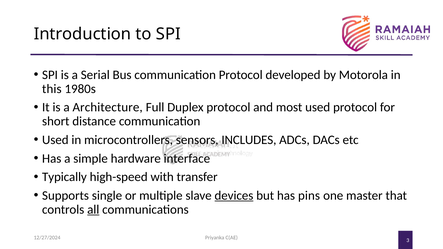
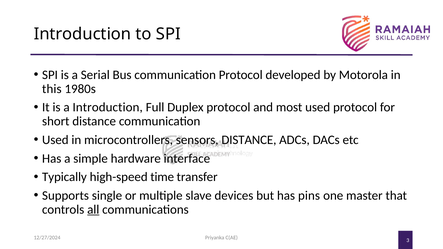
a Architecture: Architecture -> Introduction (108, 107)
INCLUDES: INCLUDES -> DISTANCE (249, 140)
with: with -> time (162, 177)
devices underline: present -> none (234, 196)
